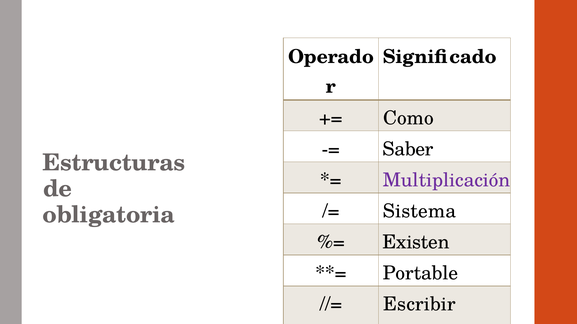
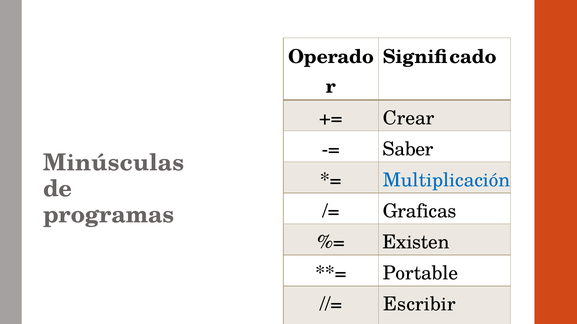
Como: Como -> Crear (409, 118)
Estructuras: Estructuras -> Minúsculas (114, 163)
Multiplicación colour: purple -> blue (447, 181)
Sistema: Sistema -> Graficas (420, 212)
obligatoria: obligatoria -> programas (109, 215)
